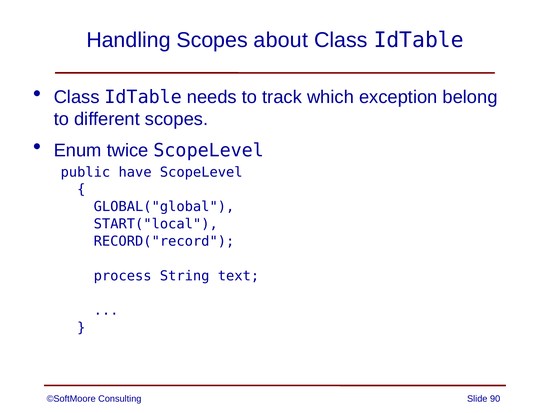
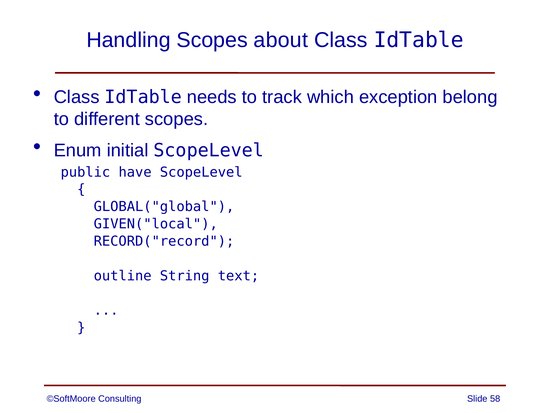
twice: twice -> initial (128, 150)
START("local: START("local -> GIVEN("local (156, 224)
process: process -> outline (123, 275)
90: 90 -> 58 (495, 398)
